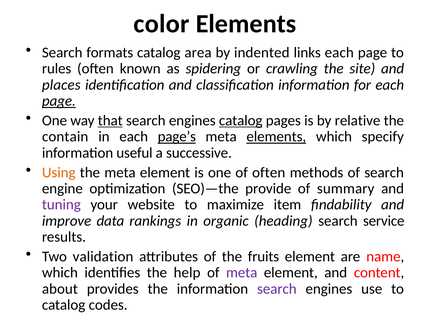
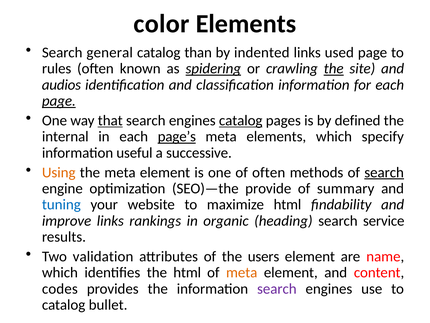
formats: formats -> general (110, 52)
area: area -> than (198, 52)
links each: each -> used (339, 52)
spidering underline: none -> present (213, 69)
the underline: none -> present (334, 69)
places: places -> audios (61, 85)
relative: relative -> defined (358, 120)
contain: contain -> internal (65, 136)
elements underline: present -> none (276, 136)
search underline: none -> present (384, 172)
tuning colour: purple -> blue (61, 204)
maximize item: item -> html (287, 204)
improve data: data -> links (110, 221)
fruits: fruits -> users (264, 256)
the help: help -> html (187, 272)
meta colour: purple -> orange (242, 272)
about: about -> codes (60, 288)
codes: codes -> bullet (108, 305)
